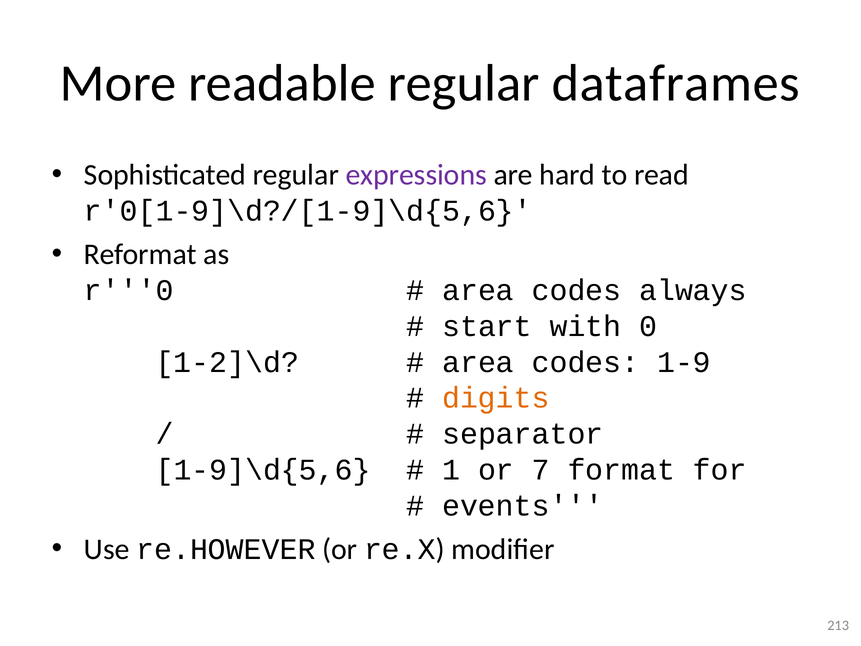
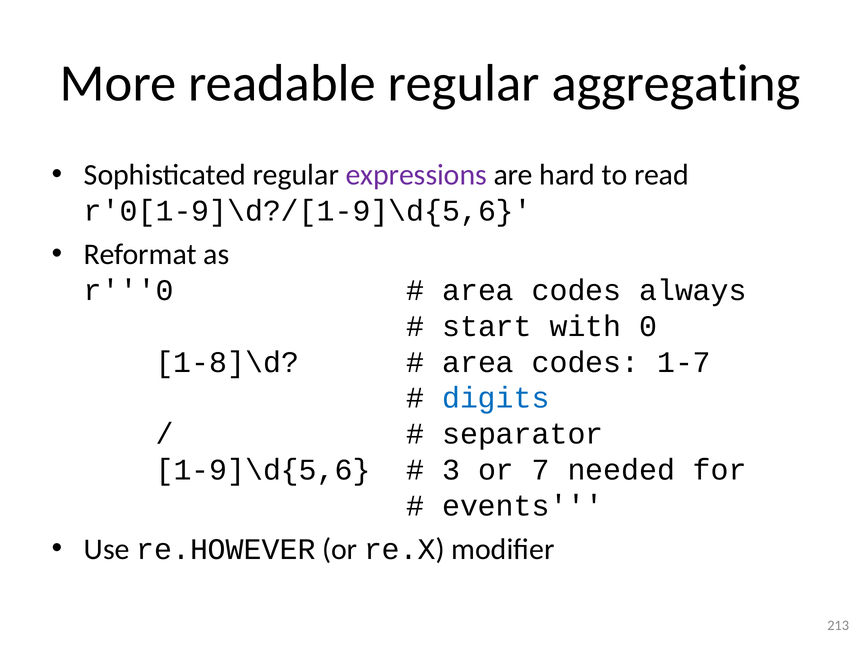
dataframes: dataframes -> aggregating (676, 83)
1-2]\d: 1-2]\d -> 1-8]\d (227, 362)
1-9: 1-9 -> 1-7 (684, 362)
digits colour: orange -> blue (496, 398)
1: 1 -> 3 (451, 470)
format: format -> needed (621, 470)
